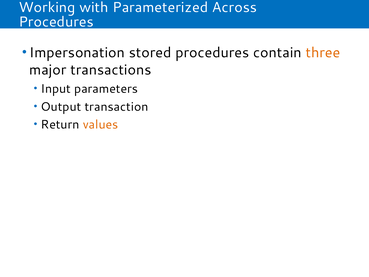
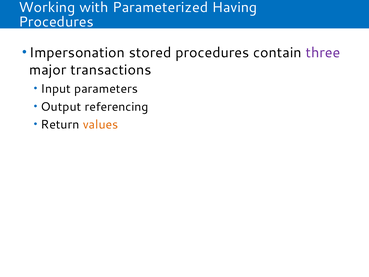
Across: Across -> Having (235, 7)
three colour: orange -> purple (323, 53)
transaction: transaction -> referencing (117, 107)
